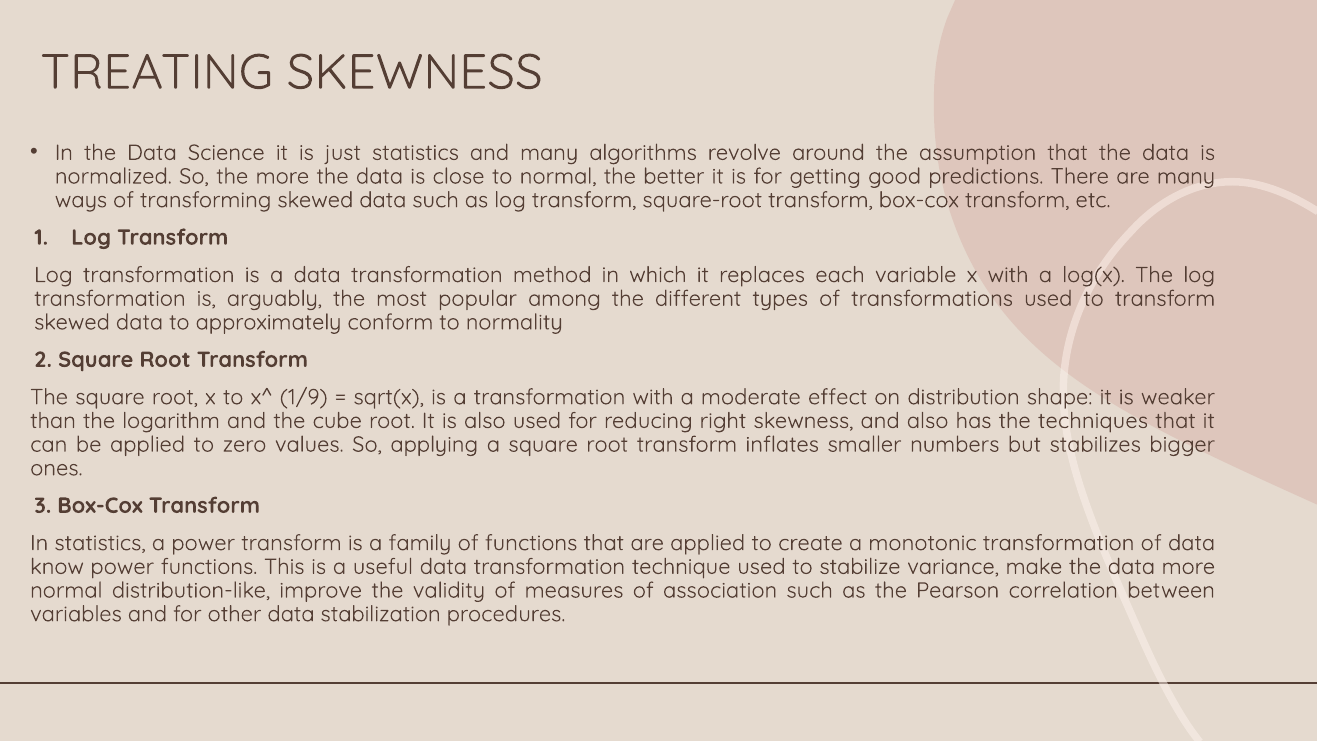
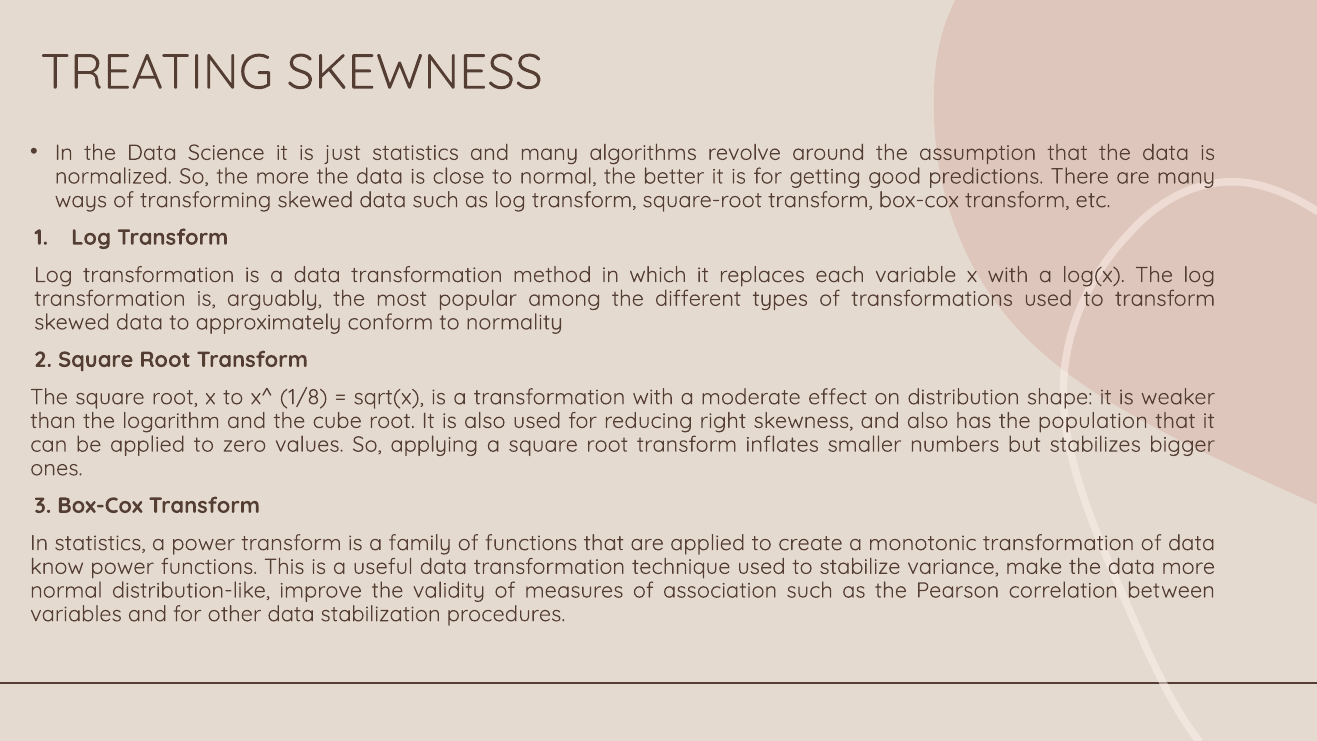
1/9: 1/9 -> 1/8 (304, 397)
techniques: techniques -> population (1093, 421)
